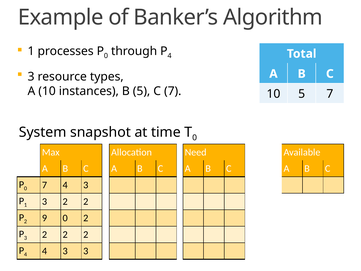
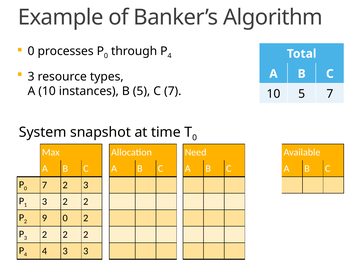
1: 1 -> 0 (31, 51)
7 4: 4 -> 2 (65, 185)
